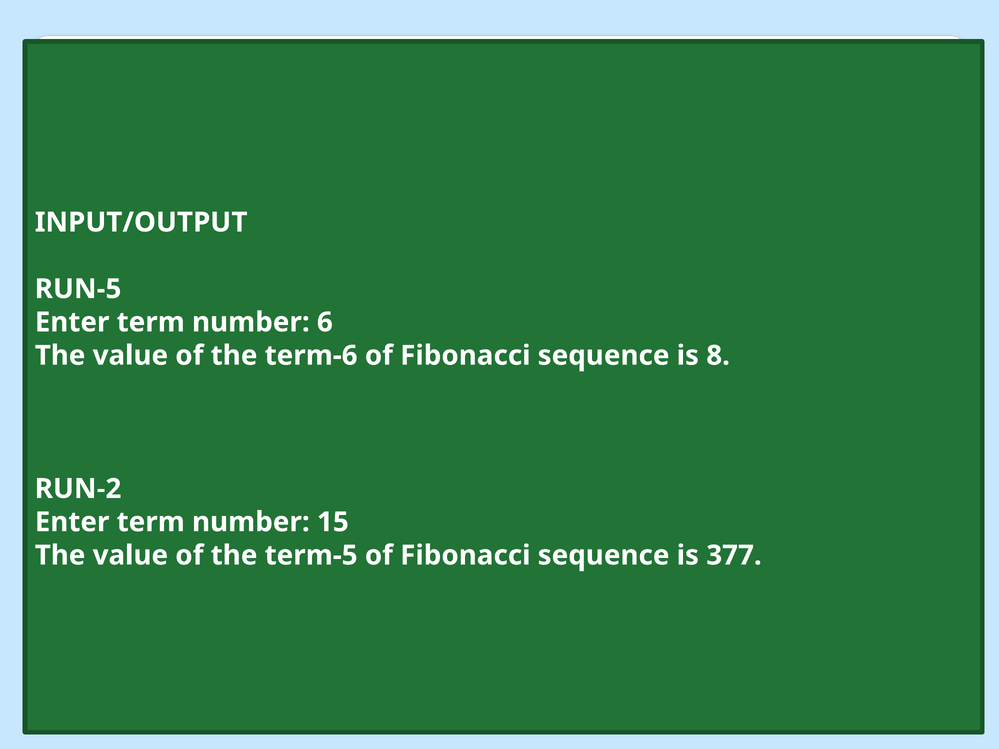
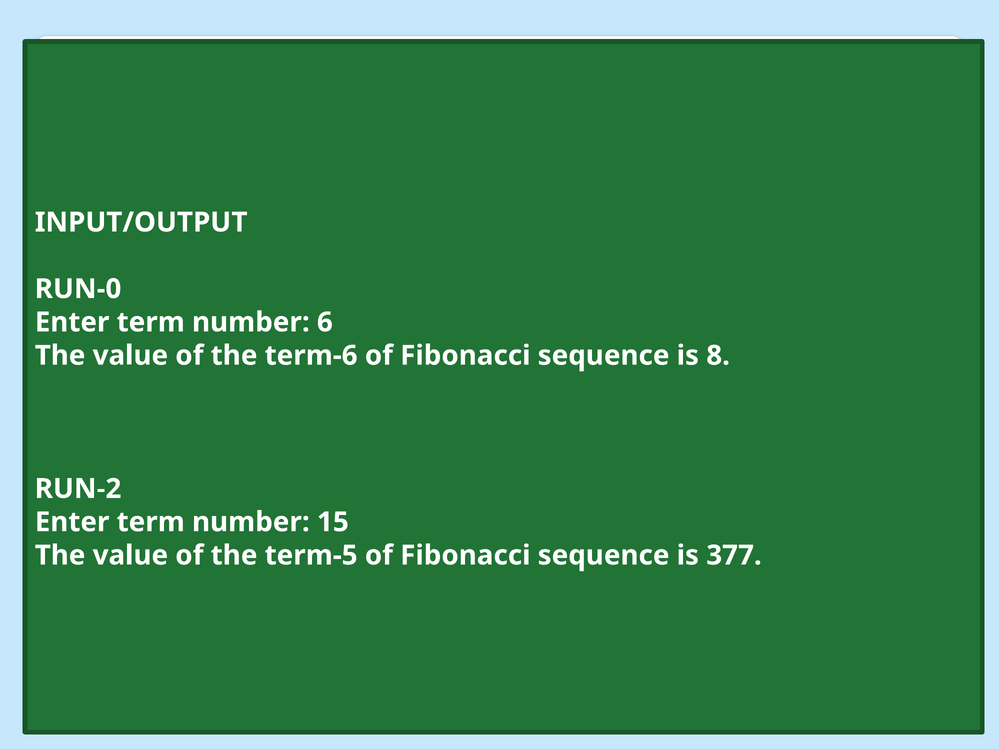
RUN-5: RUN-5 -> RUN-0 (78, 289)
